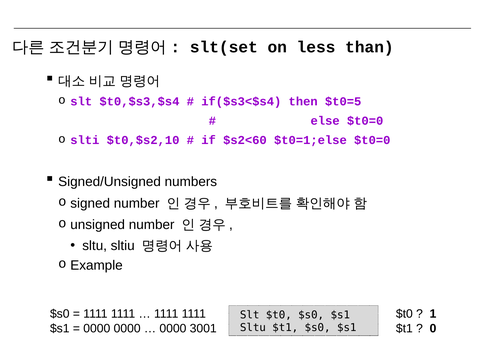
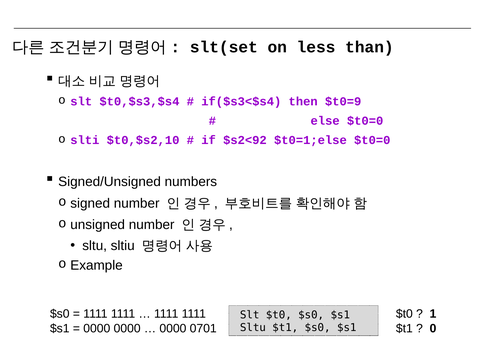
$t0=5: $t0=5 -> $t0=9 (343, 101)
$s2<60: $s2<60 -> $s2<92 (245, 140)
3001: 3001 -> 0701 (203, 328)
